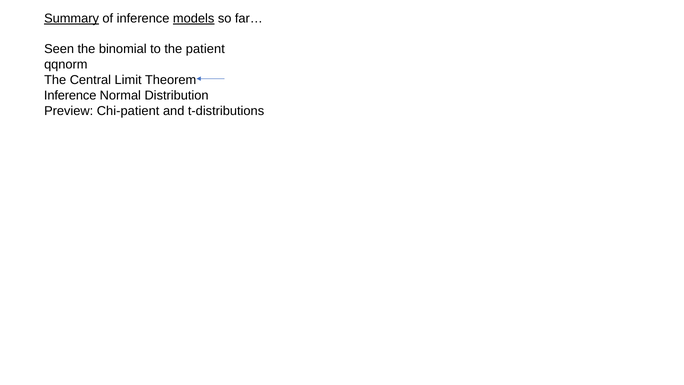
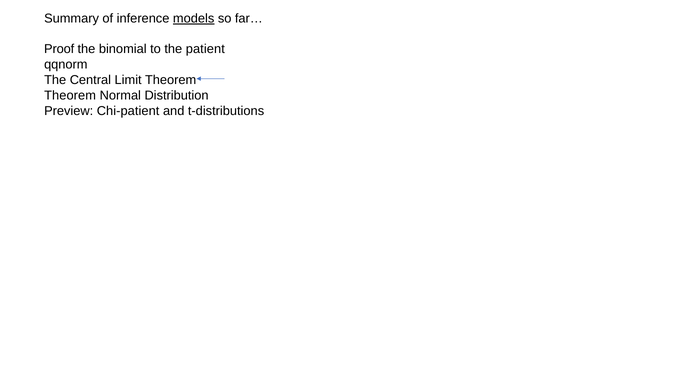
Summary underline: present -> none (72, 18)
Seen: Seen -> Proof (59, 49)
Inference: Inference -> Theorem (70, 95)
